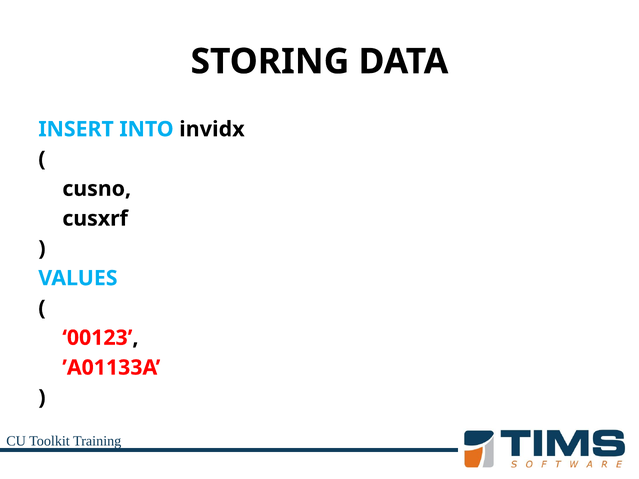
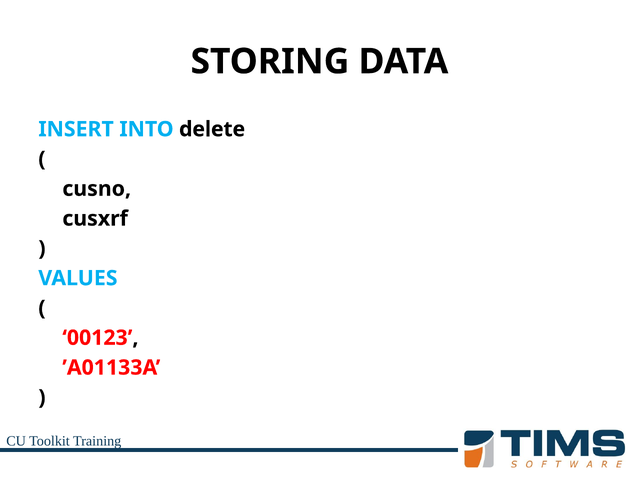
invidx: invidx -> delete (212, 129)
